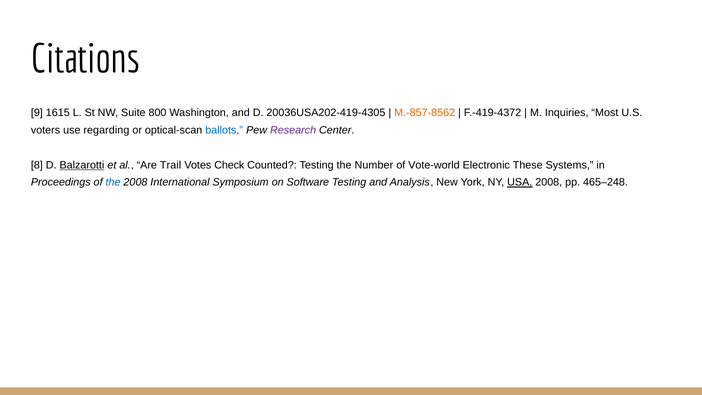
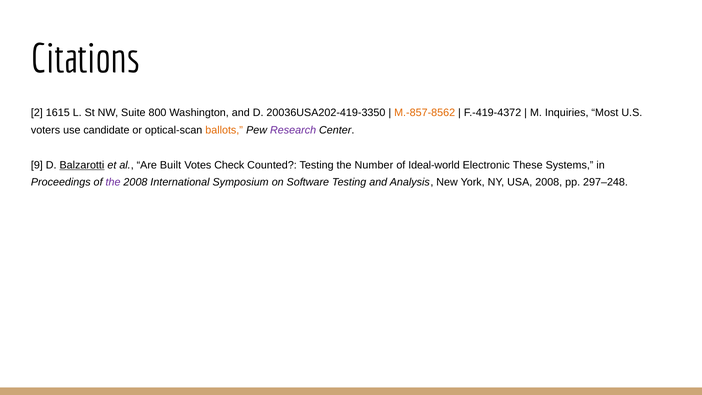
9: 9 -> 2 (37, 113)
20036USA202-419-4305: 20036USA202-419-4305 -> 20036USA202-419-3350 (326, 113)
regarding: regarding -> candidate (106, 130)
ballots colour: blue -> orange (224, 130)
8: 8 -> 9 (37, 165)
Trail: Trail -> Built (171, 165)
Vote-world: Vote-world -> Ideal-world (434, 165)
the colour: blue -> purple (113, 182)
USA underline: present -> none (520, 182)
465–248: 465–248 -> 297–248 (606, 182)
